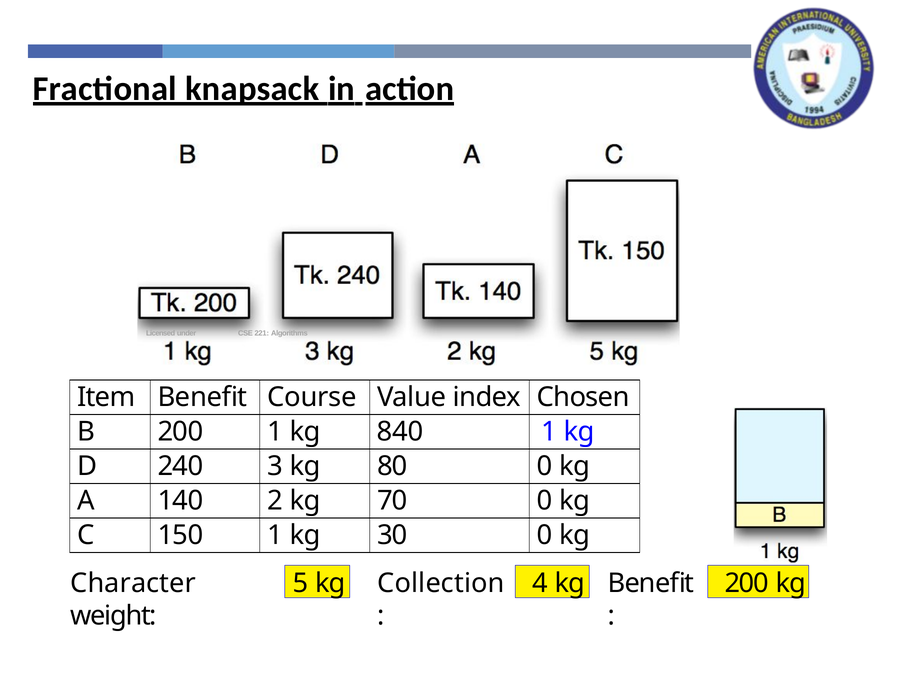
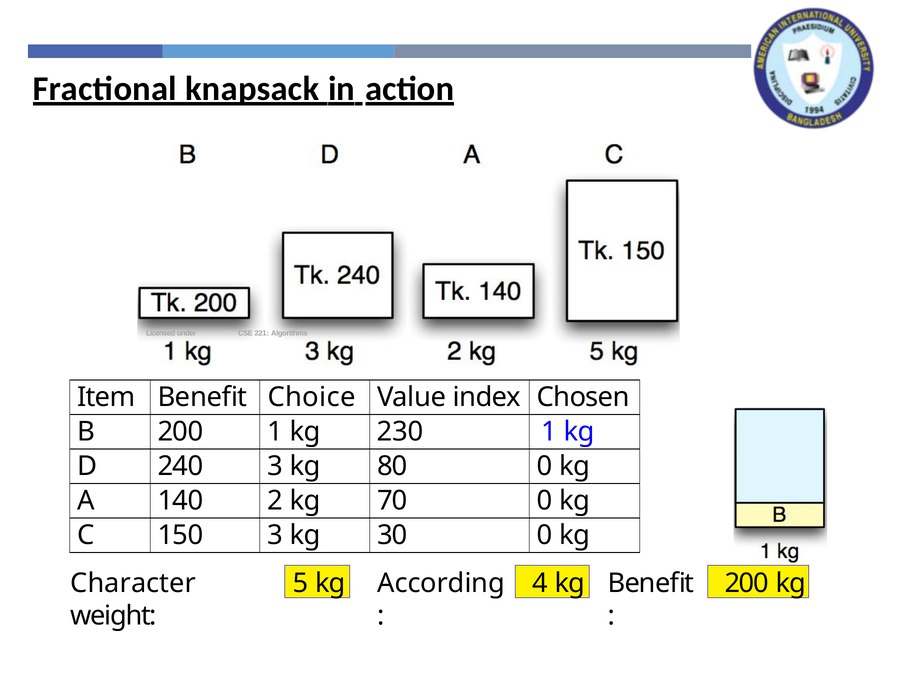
Course: Course -> Choice (312, 397)
840: 840 -> 230 (400, 432)
150 1: 1 -> 3 (275, 535)
Collection: Collection -> According (441, 583)
